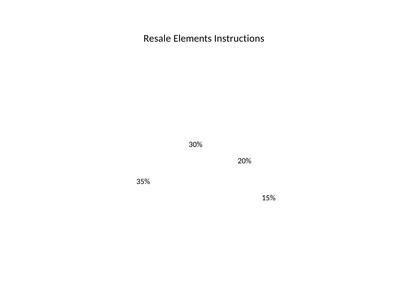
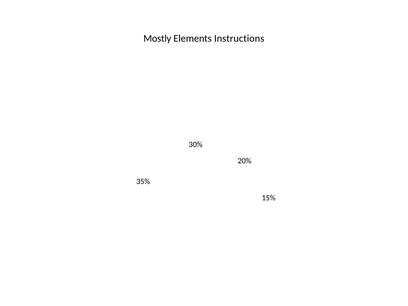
Resale: Resale -> Mostly (157, 38)
